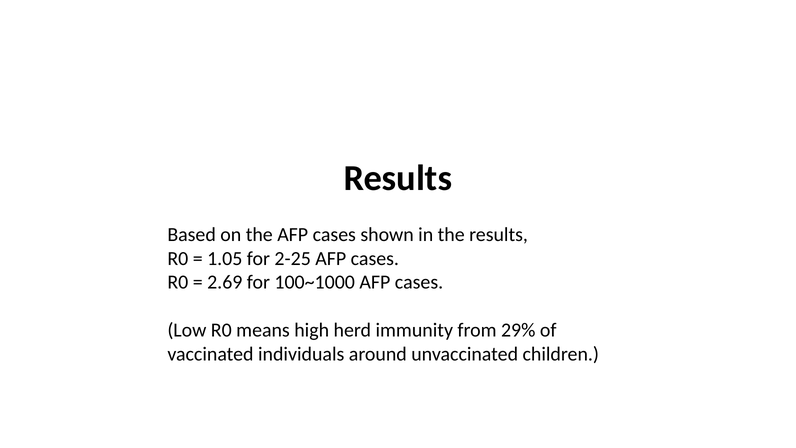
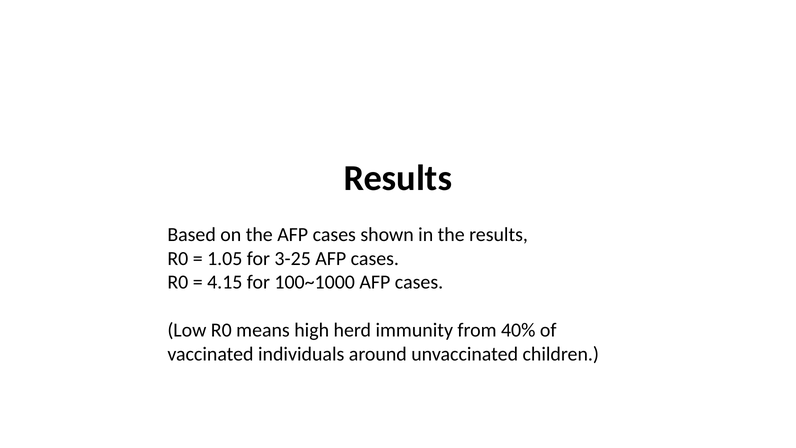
2-25: 2-25 -> 3-25 (293, 258)
2.69: 2.69 -> 4.15 (225, 282)
29%: 29% -> 40% (518, 330)
